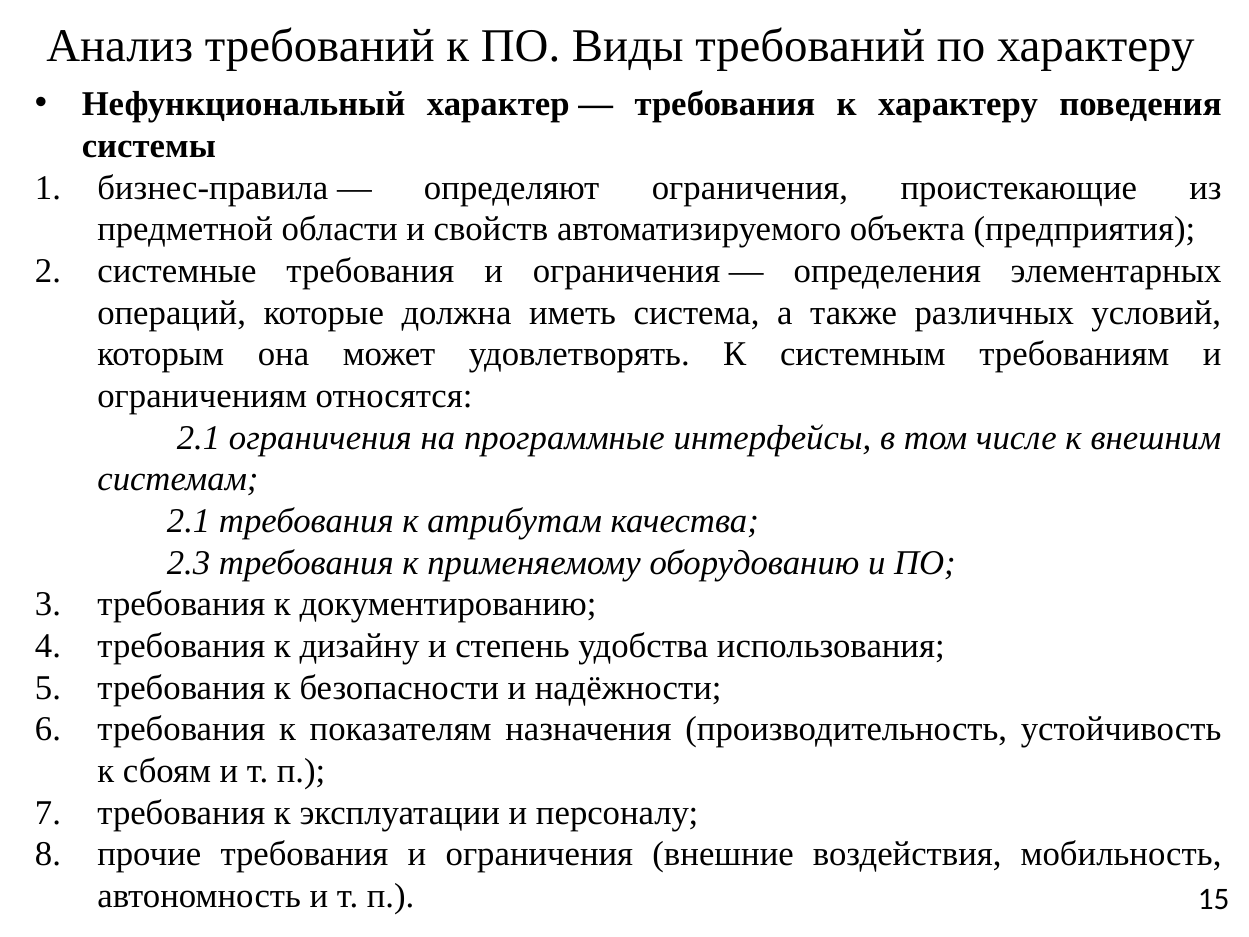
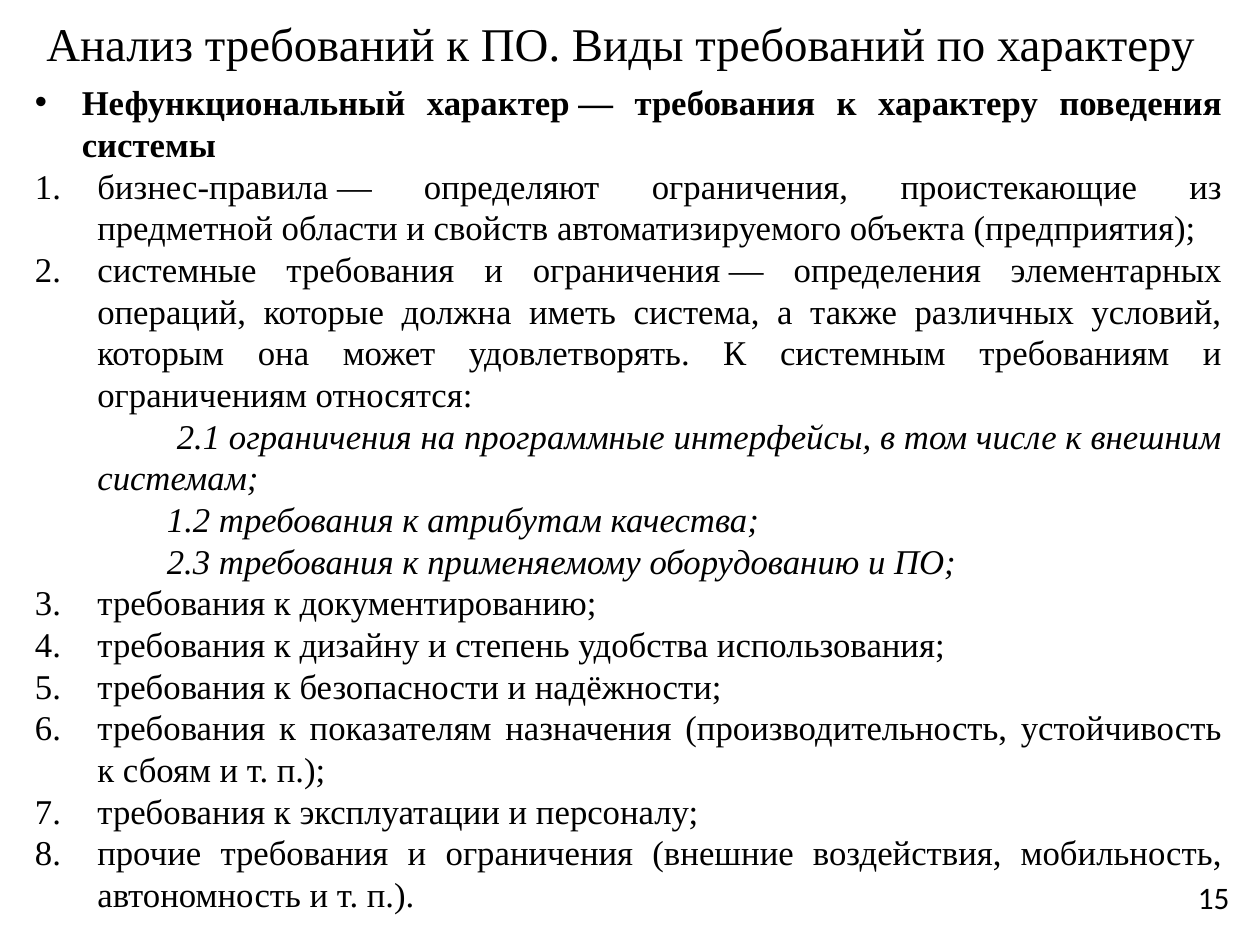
2.1: 2.1 -> 1.2 (189, 521)
